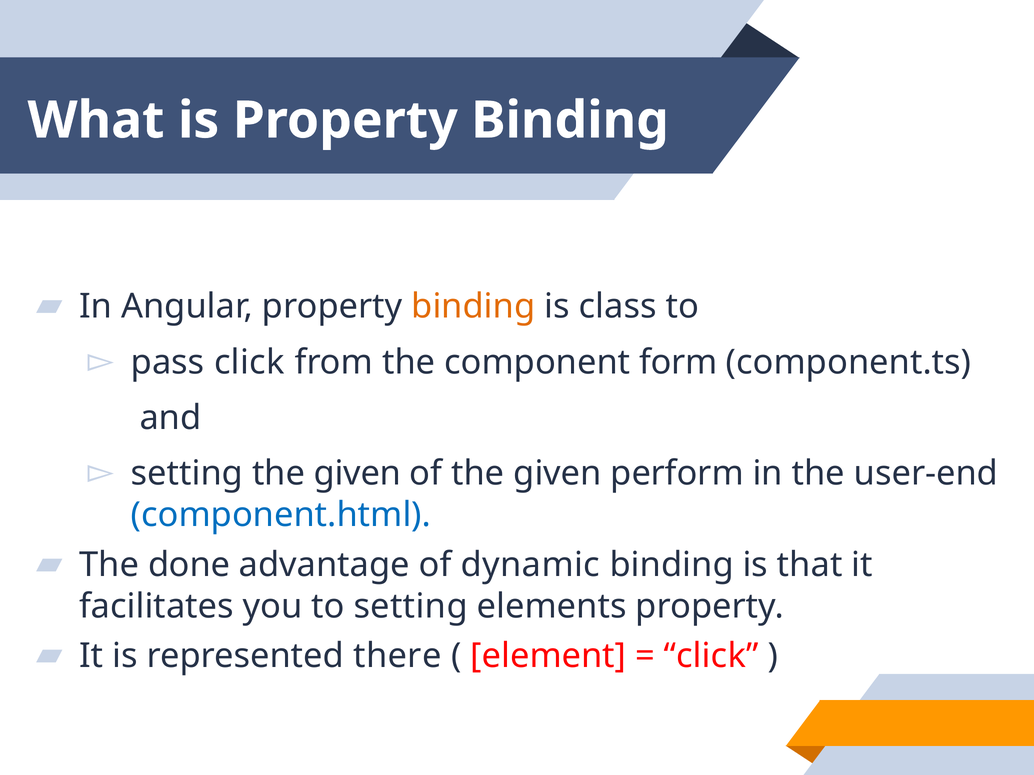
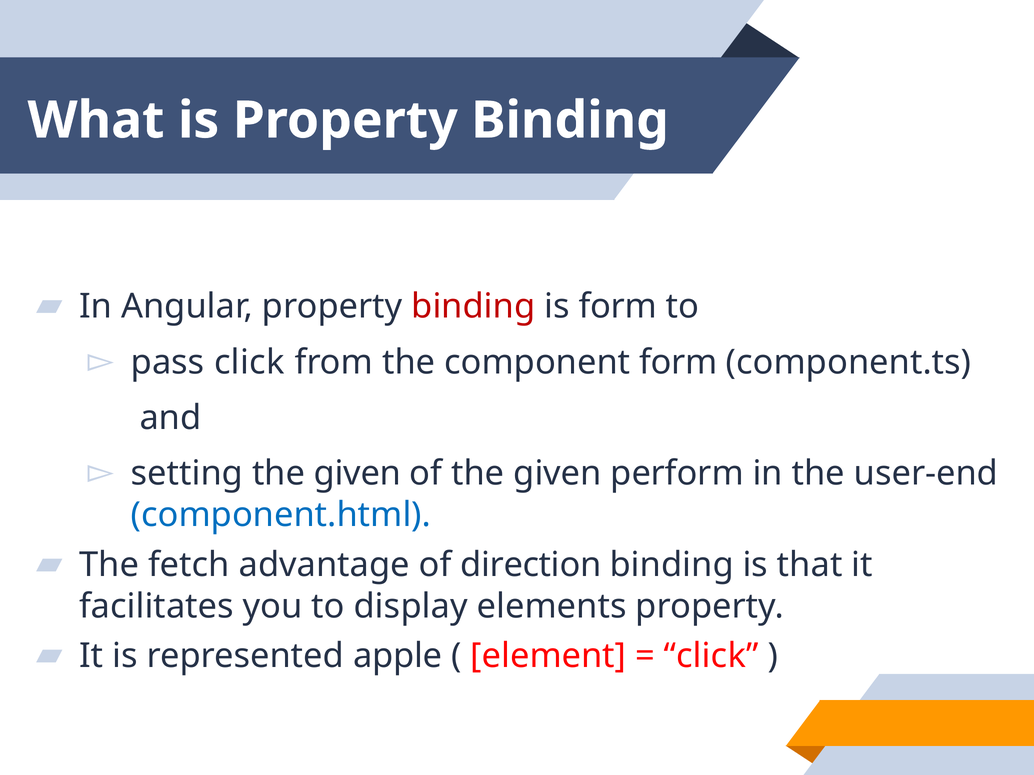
binding colour: orange -> red (473, 307)
is class: class -> form (618, 307)
done: done -> fetch (189, 565)
dynamic: dynamic -> direction (531, 565)
to setting: setting -> display (411, 607)
there: there -> apple (398, 657)
